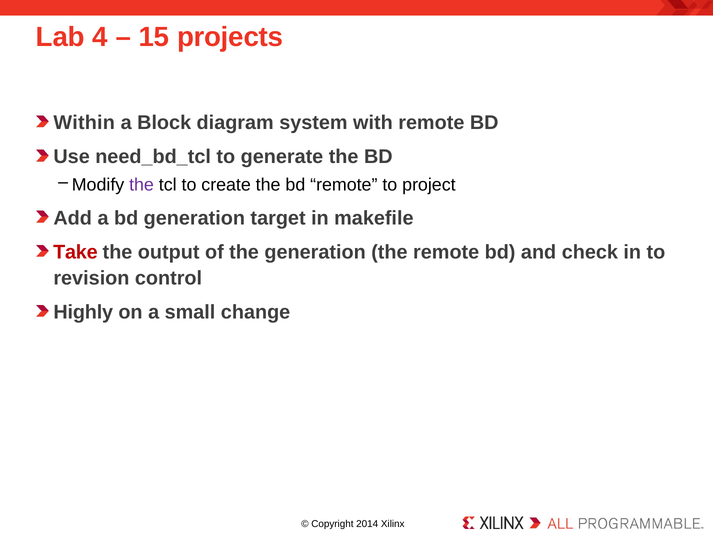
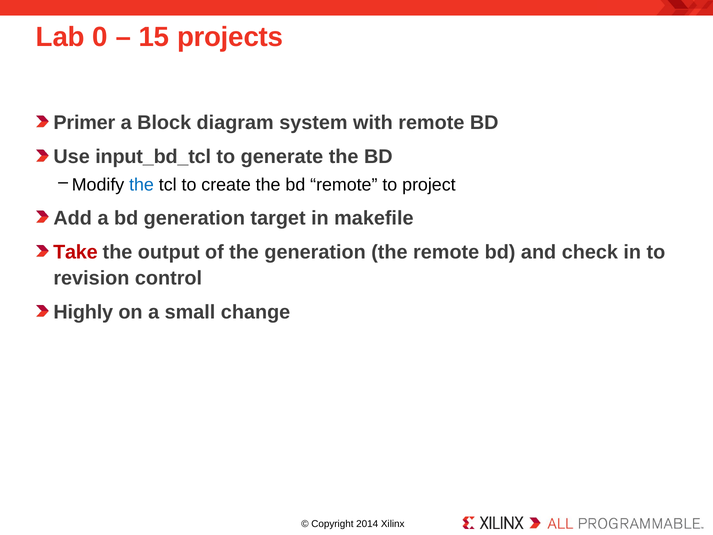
4: 4 -> 0 (100, 37)
Within: Within -> Primer (84, 123)
need_bd_tcl: need_bd_tcl -> input_bd_tcl (153, 157)
the colour: purple -> blue (142, 185)
